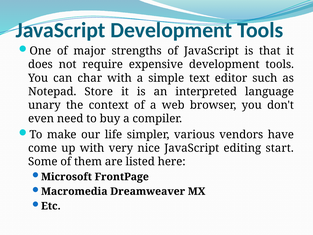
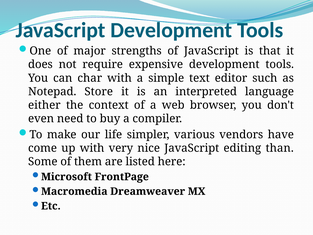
unary: unary -> either (44, 105)
start: start -> than (280, 148)
